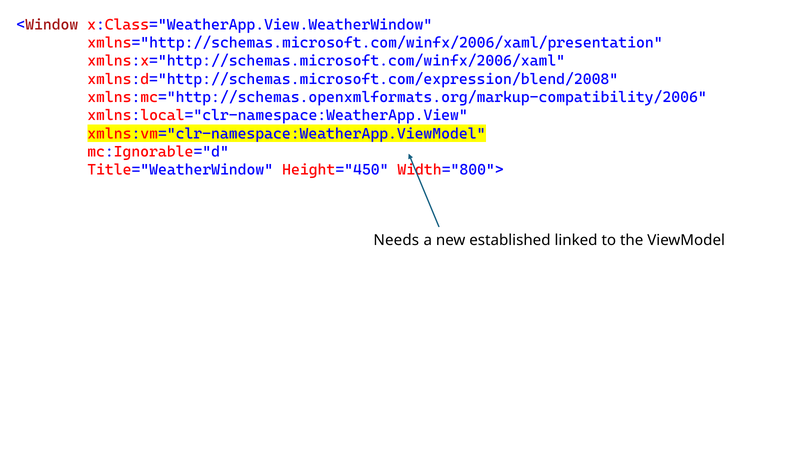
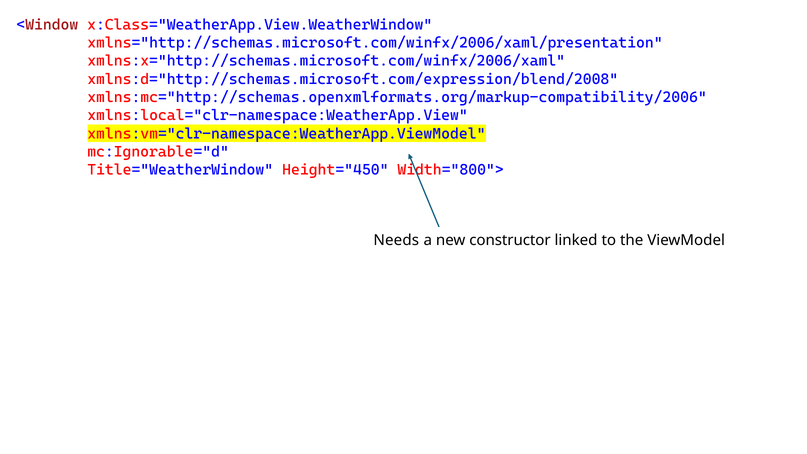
established: established -> constructor (510, 240)
